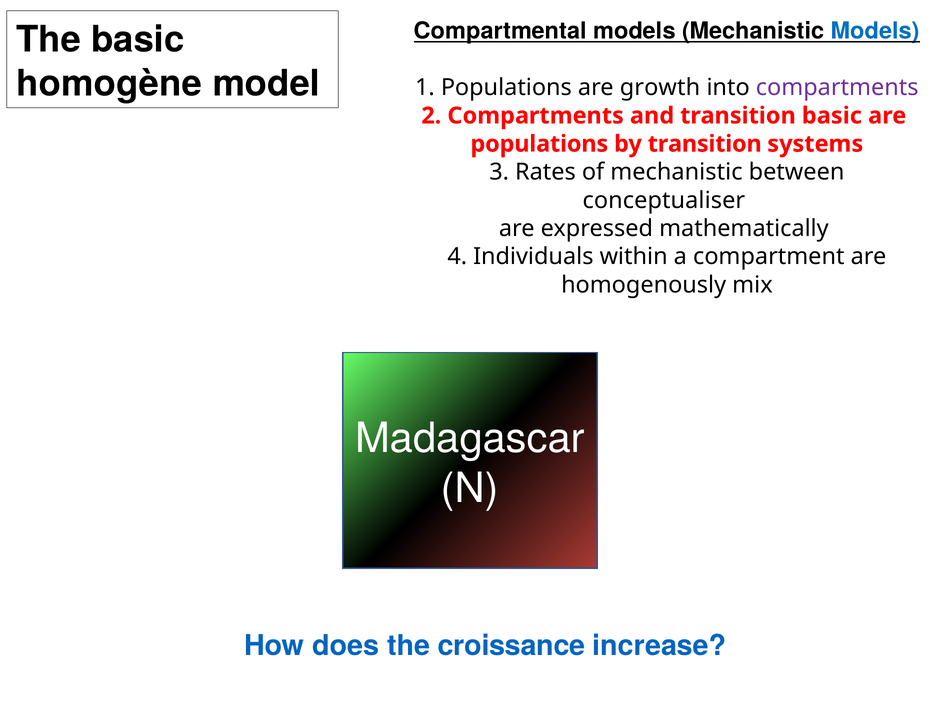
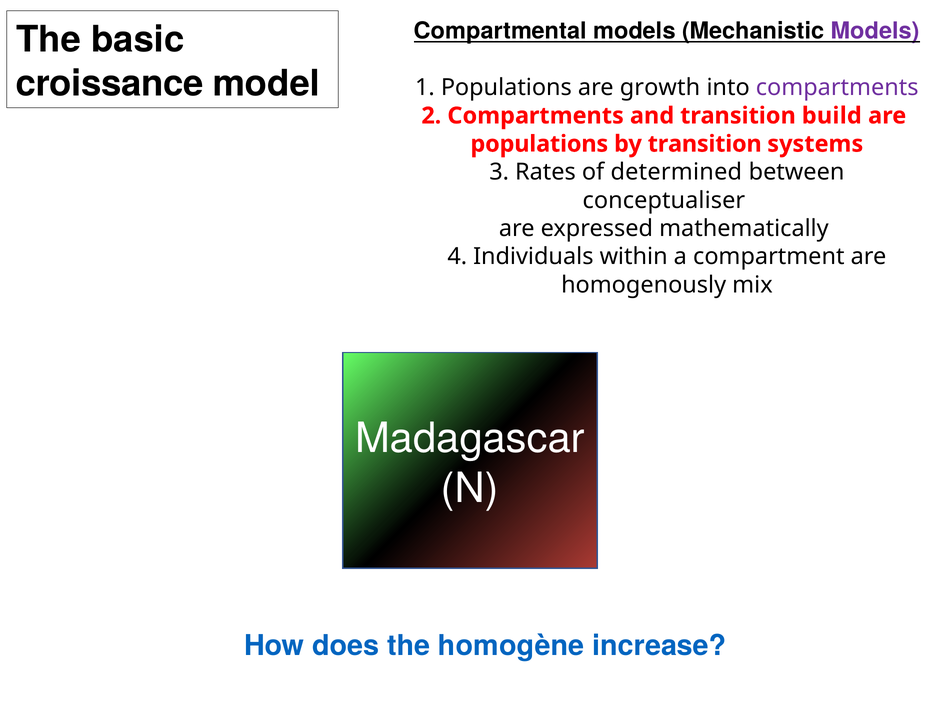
Models colour: blue -> purple (875, 31)
homogène: homogène -> croissance (109, 84)
transition basic: basic -> build (832, 116)
of mechanistic: mechanistic -> determined (676, 172)
croissance: croissance -> homogène (511, 646)
